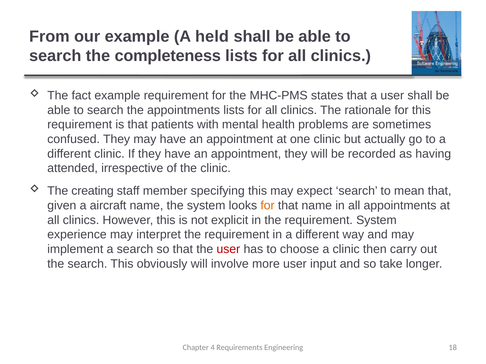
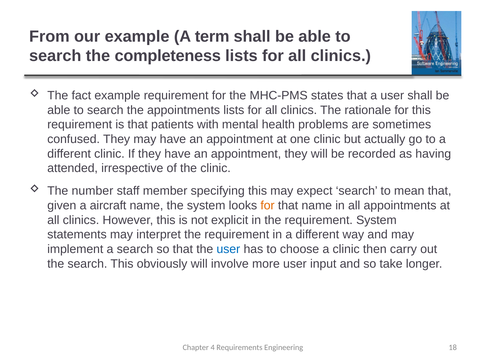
held: held -> term (212, 36)
creating: creating -> number (92, 191)
experience: experience -> statements (77, 235)
user colour: red -> blue (228, 249)
